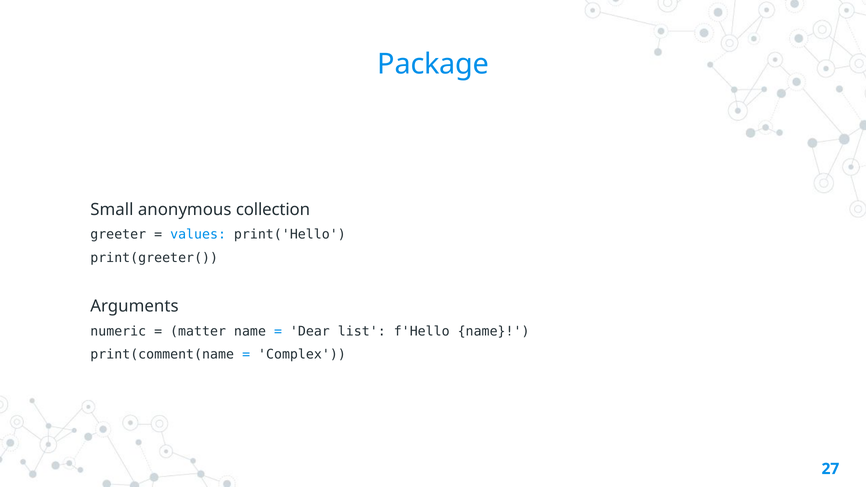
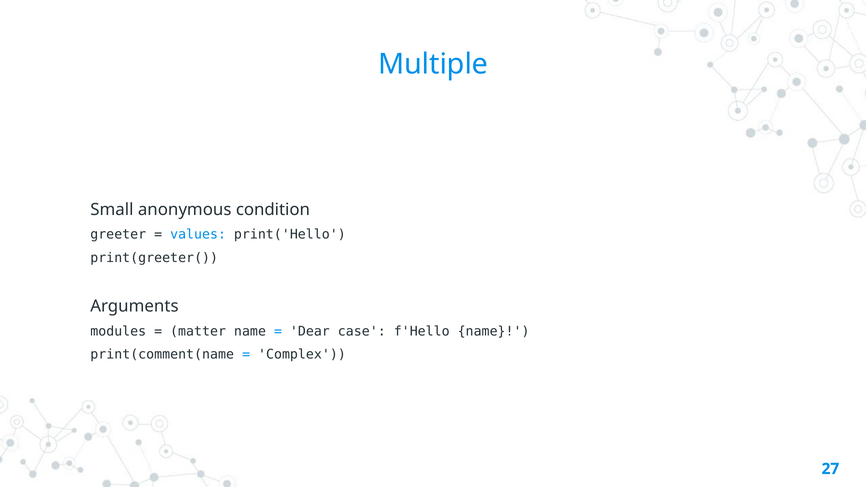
Package: Package -> Multiple (433, 64)
collection: collection -> condition (273, 210)
numeric: numeric -> modules (118, 331)
list: list -> case (362, 331)
